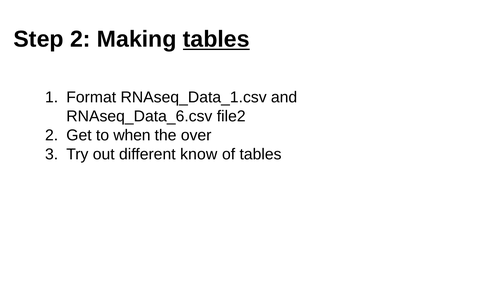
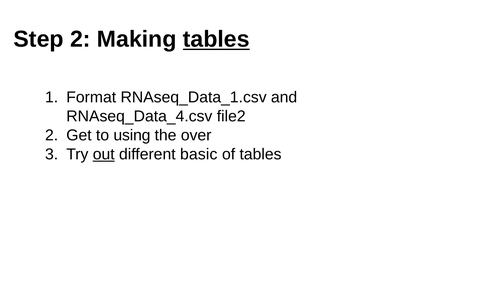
RNAseq_Data_6.csv: RNAseq_Data_6.csv -> RNAseq_Data_4.csv (139, 116)
when: when -> using (132, 135)
out underline: none -> present (104, 154)
know: know -> basic (199, 154)
